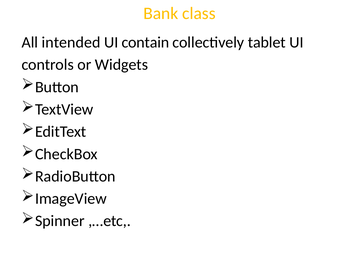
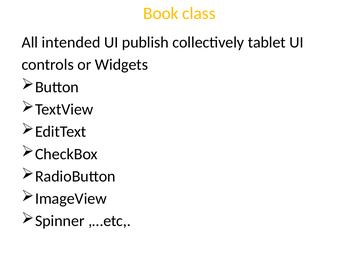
Bank: Bank -> Book (161, 13)
contain: contain -> publish (145, 42)
